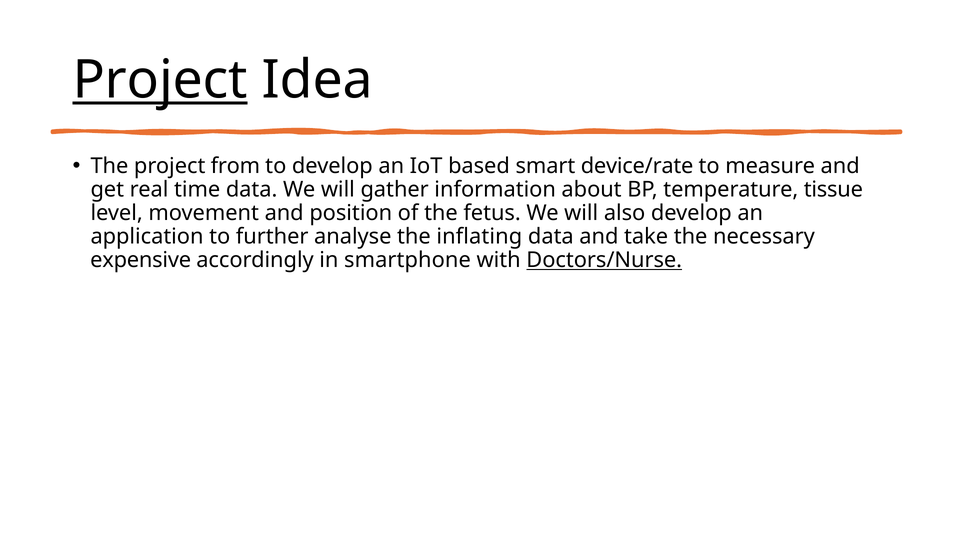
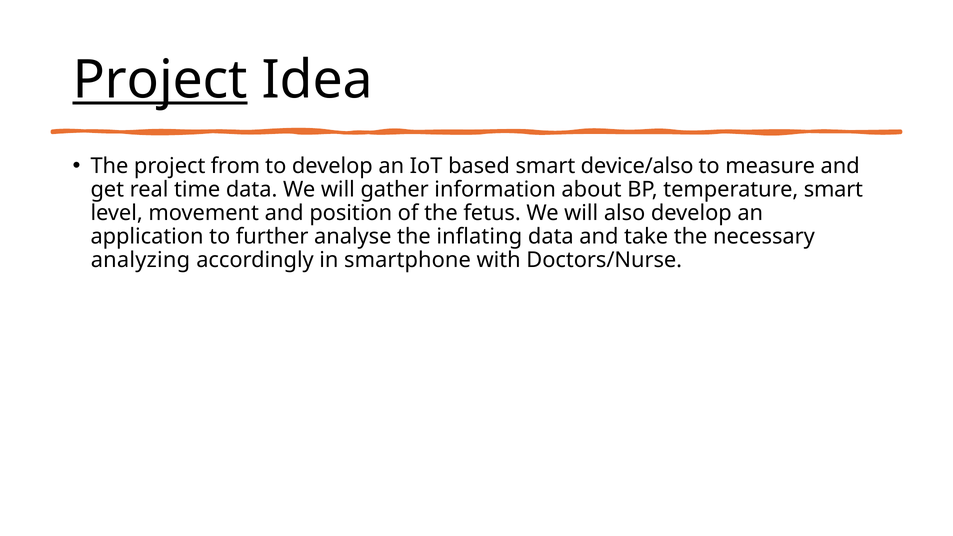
device/rate: device/rate -> device/also (637, 166)
temperature tissue: tissue -> smart (833, 190)
expensive: expensive -> analyzing (140, 260)
Doctors/Nurse underline: present -> none (604, 260)
